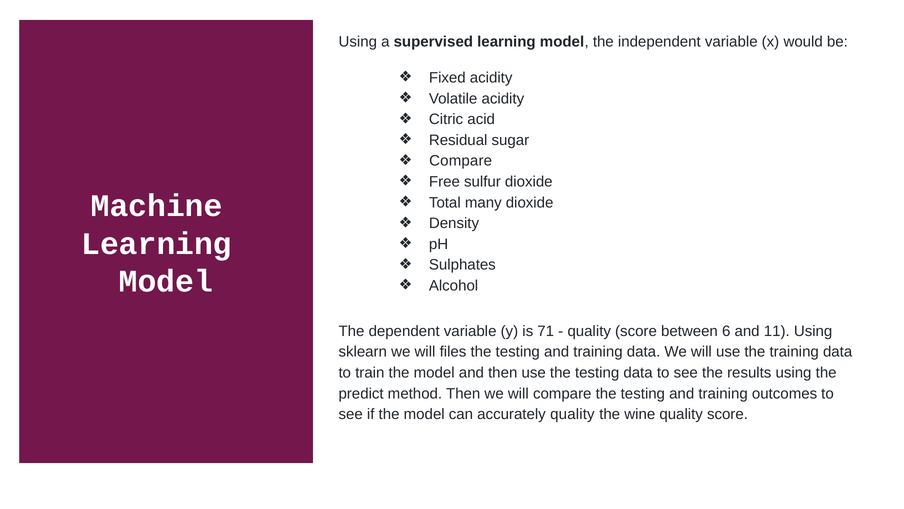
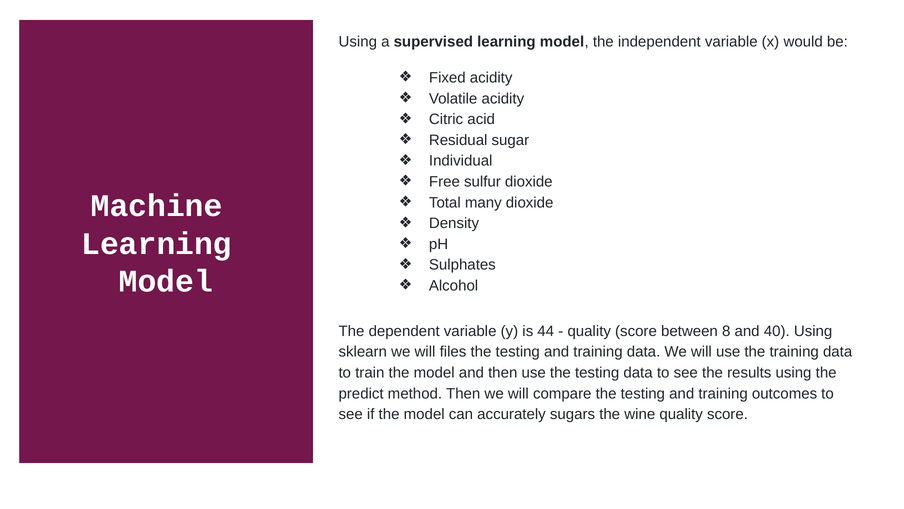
Compare: Compare -> Individual (461, 161)
71: 71 -> 44 (546, 331)
6: 6 -> 8 (726, 331)
11: 11 -> 40 (777, 331)
accurately quality: quality -> sugars (573, 414)
